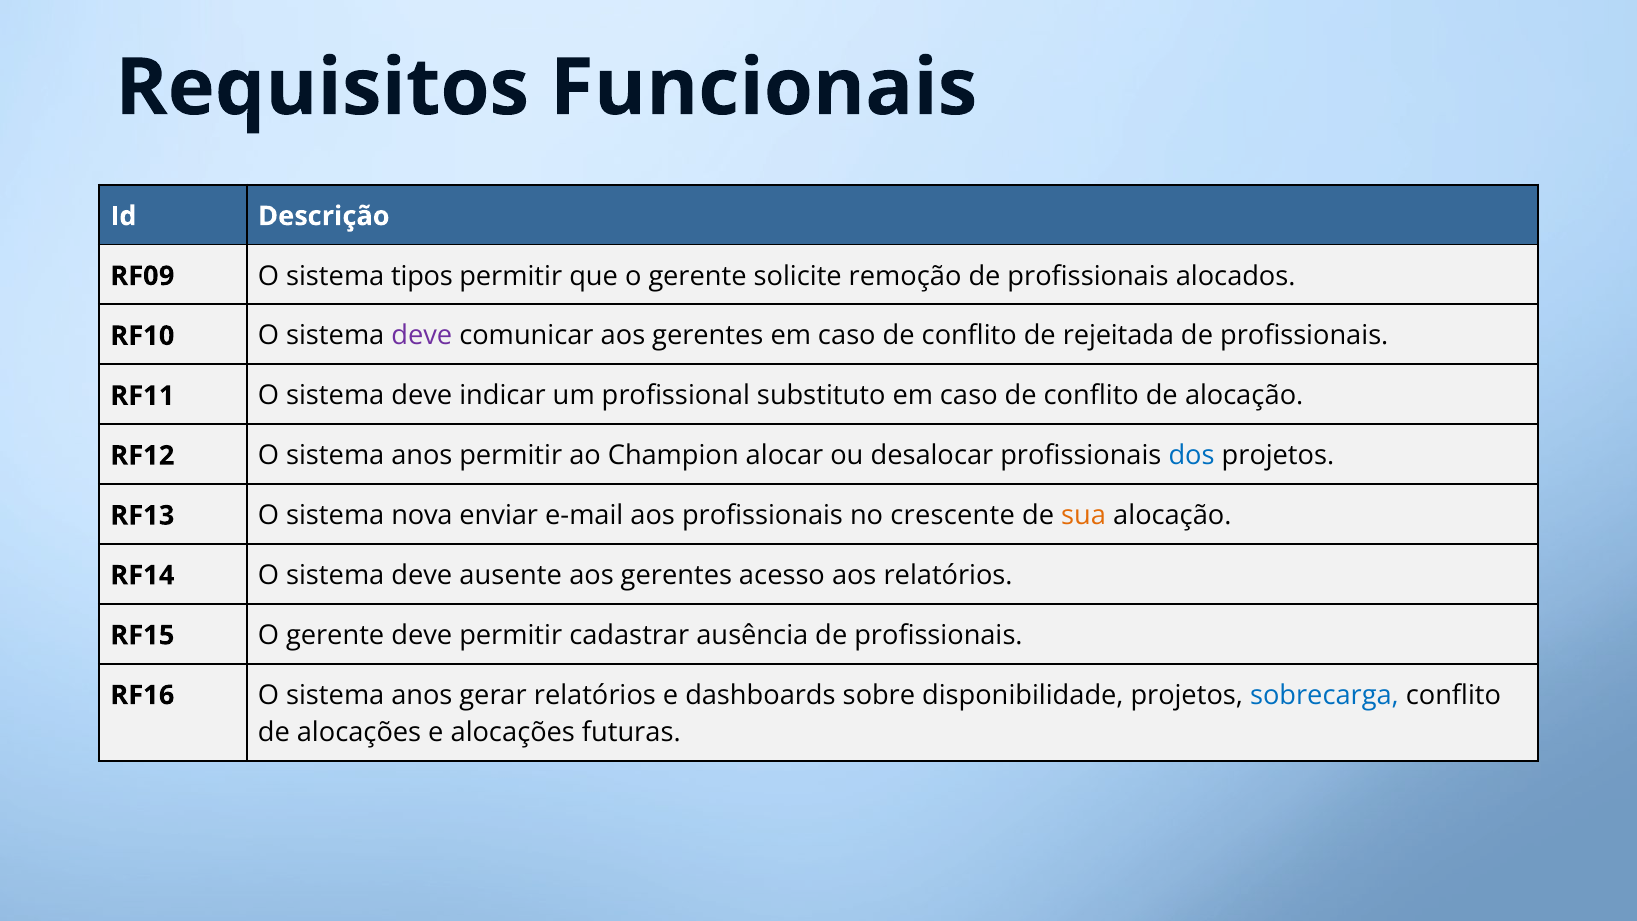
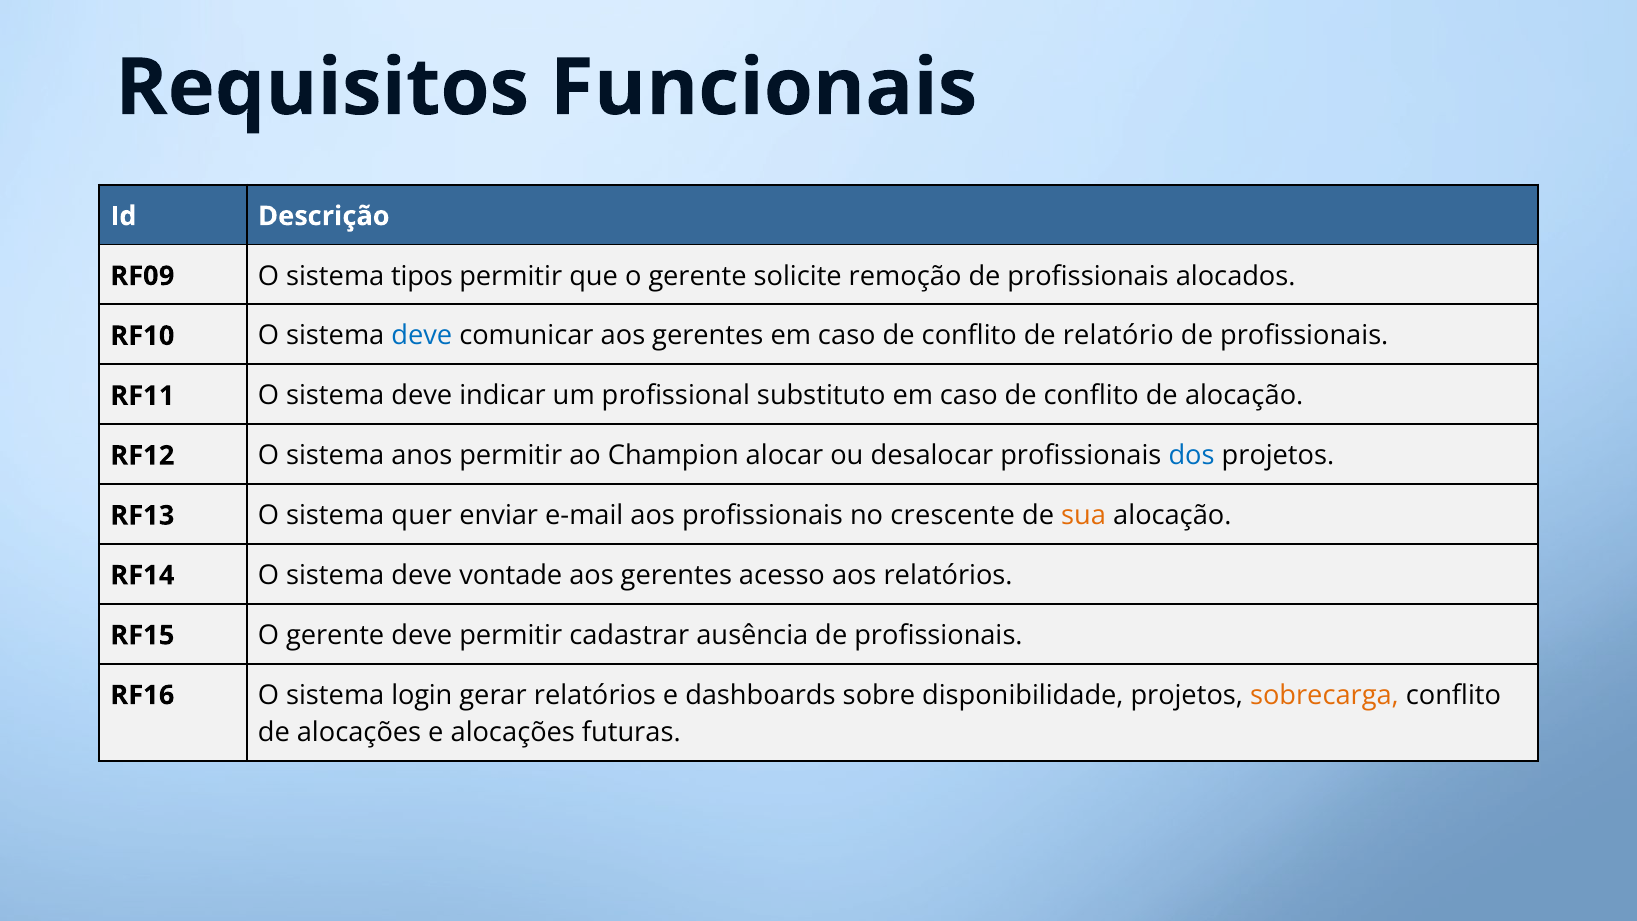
deve colour: purple -> blue (422, 336)
rejeitada: rejeitada -> relatório (1118, 336)
nova: nova -> quer (422, 515)
ausente: ausente -> vontade (511, 575)
RF16 O sistema anos: anos -> login (422, 695)
sobrecarga colour: blue -> orange (1324, 695)
